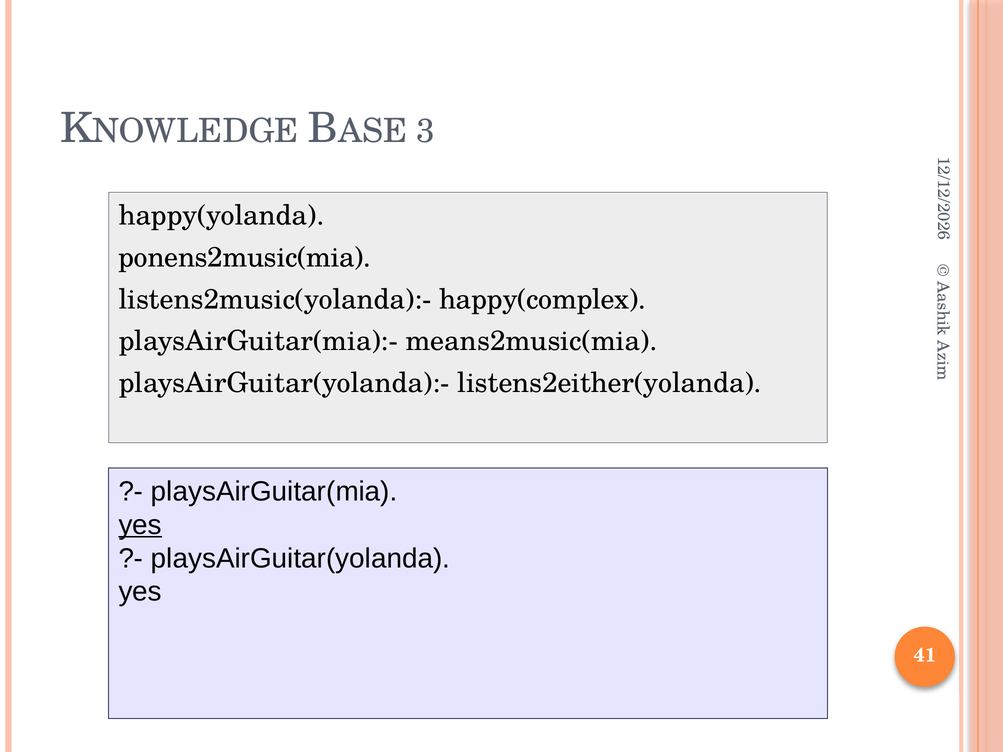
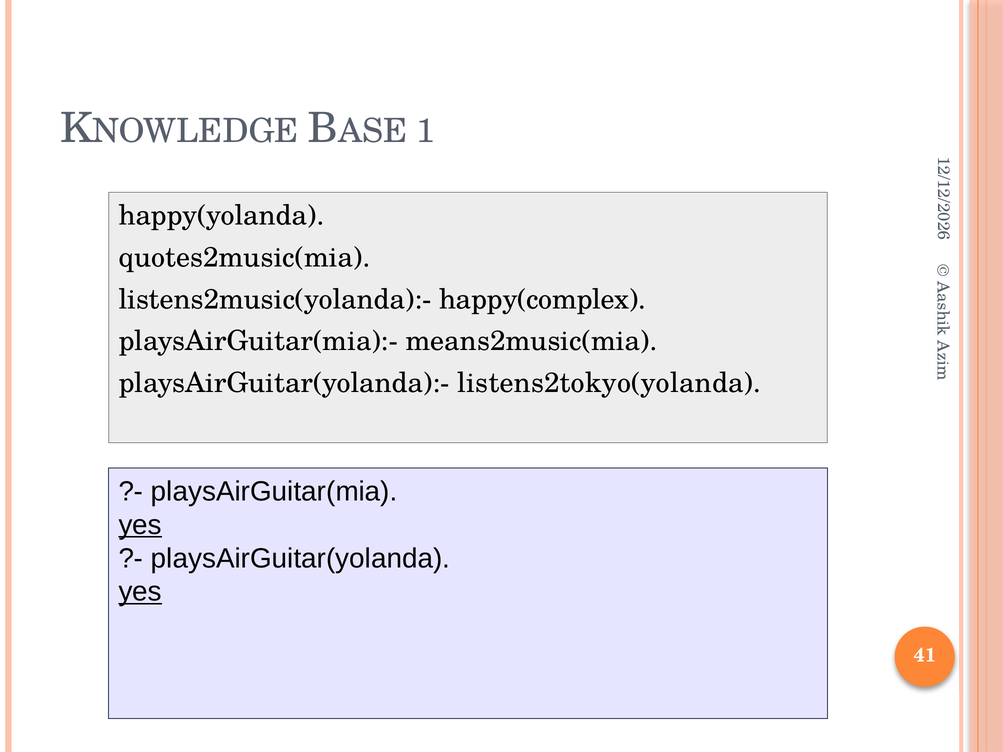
3: 3 -> 1 (426, 131)
ponens2music(mia: ponens2music(mia -> quotes2music(mia (245, 258)
listens2either(yolanda: listens2either(yolanda -> listens2tokyo(yolanda (609, 383)
yes underline: none -> present (140, 592)
